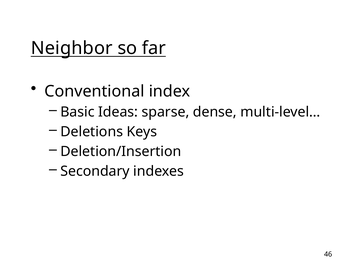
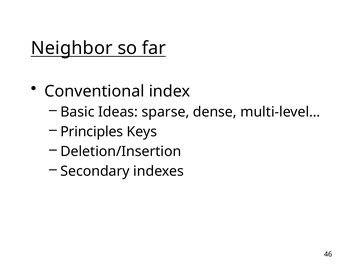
Deletions: Deletions -> Principles (92, 132)
